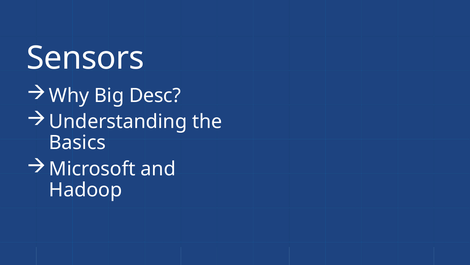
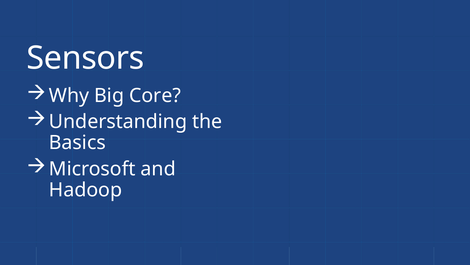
Desc: Desc -> Core (155, 95)
